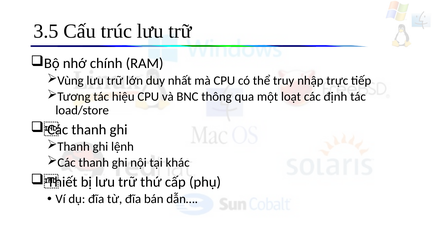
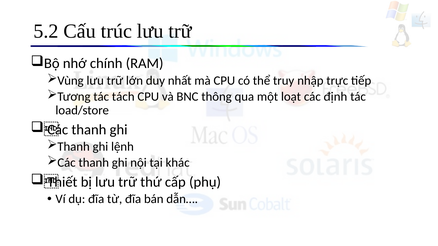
3.5: 3.5 -> 5.2 (46, 31)
hiệu: hiệu -> tách (123, 97)
